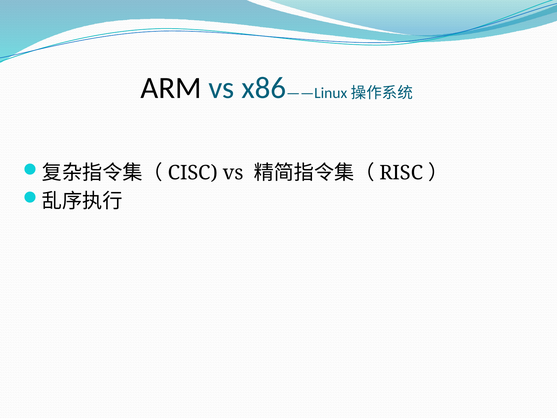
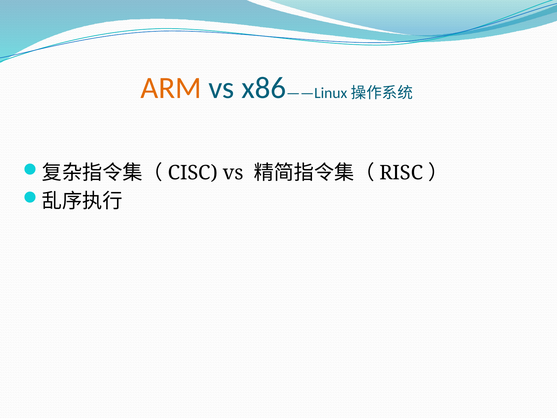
ARM colour: black -> orange (171, 88)
